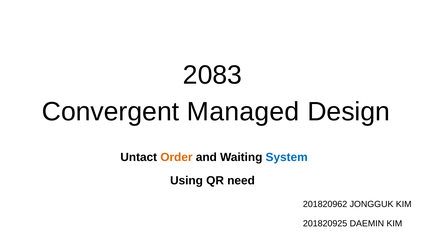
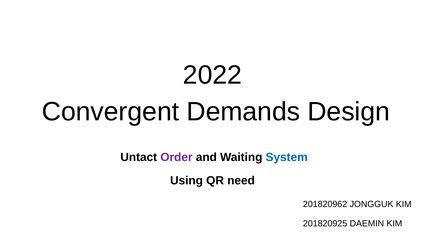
2083: 2083 -> 2022 (212, 75)
Managed: Managed -> Demands (243, 112)
Order colour: orange -> purple (176, 157)
